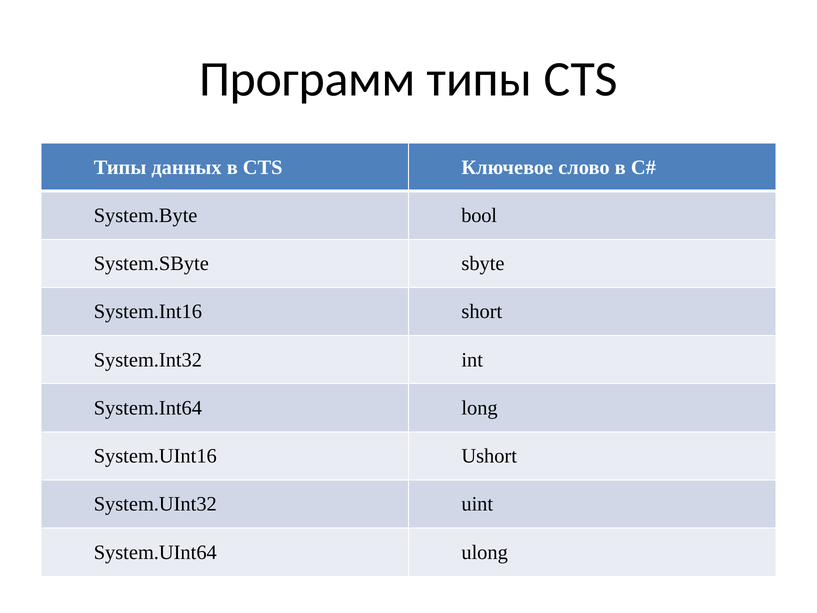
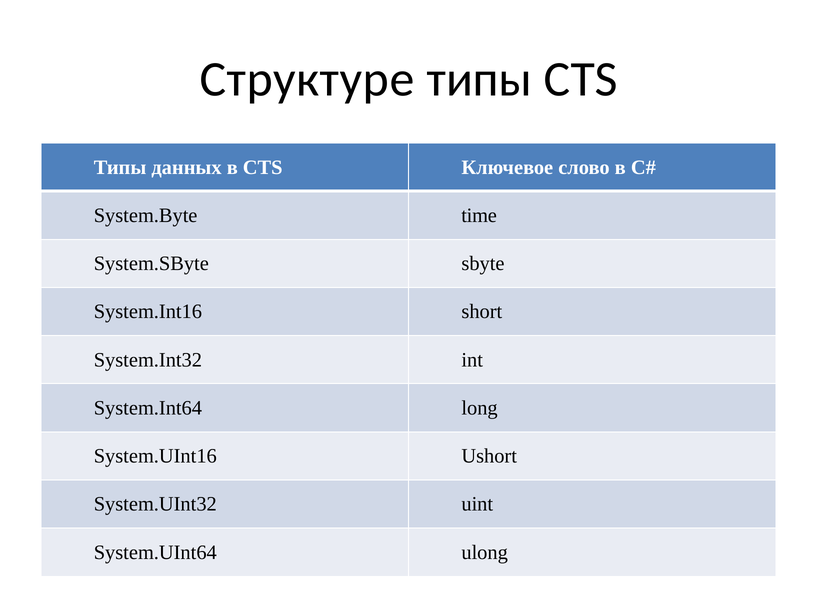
Программ: Программ -> Структуре (307, 79)
bool: bool -> time (479, 215)
